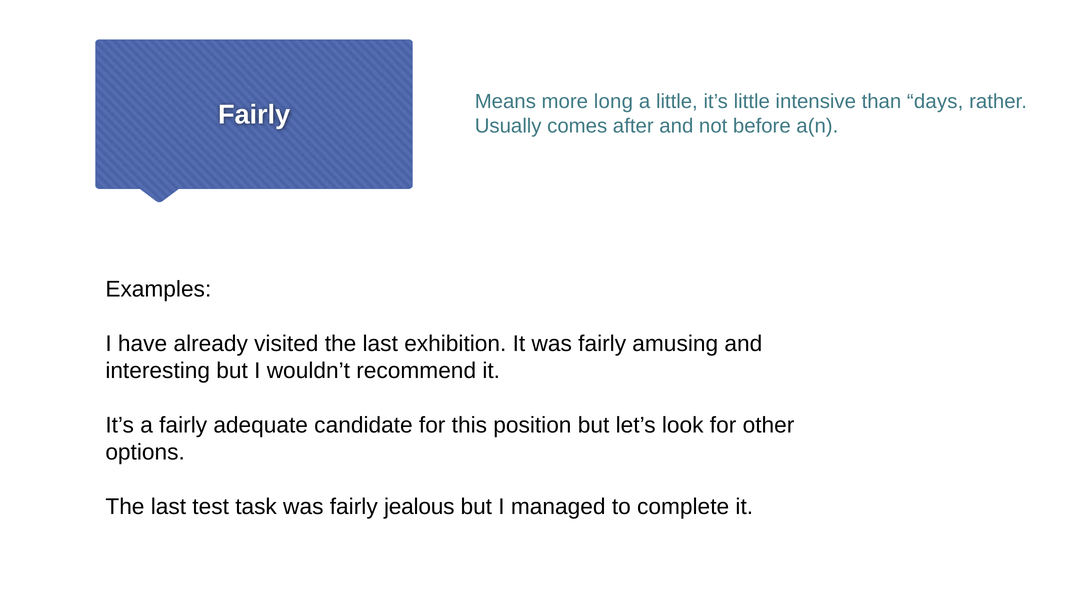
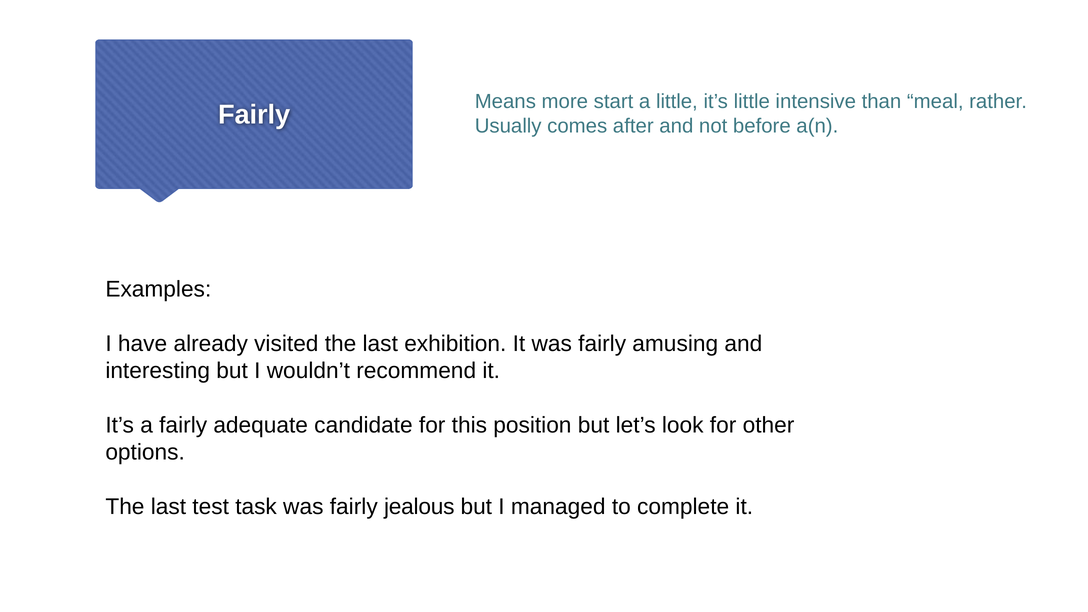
long: long -> start (614, 102)
days: days -> meal (935, 102)
